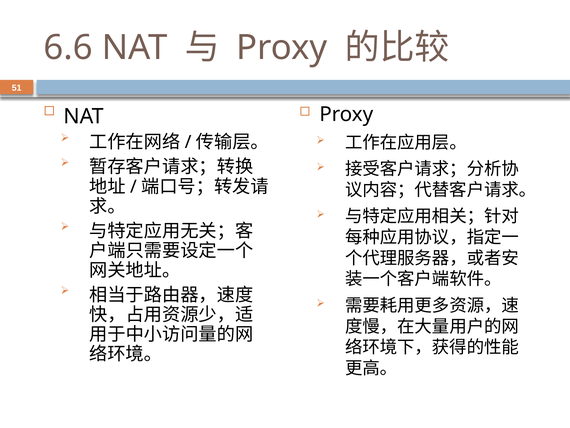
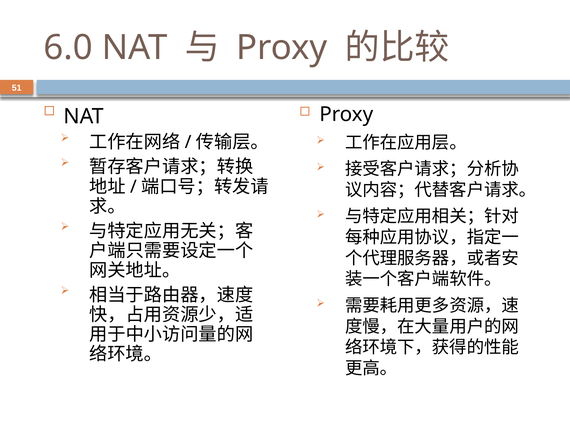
6.6: 6.6 -> 6.0 (68, 48)
